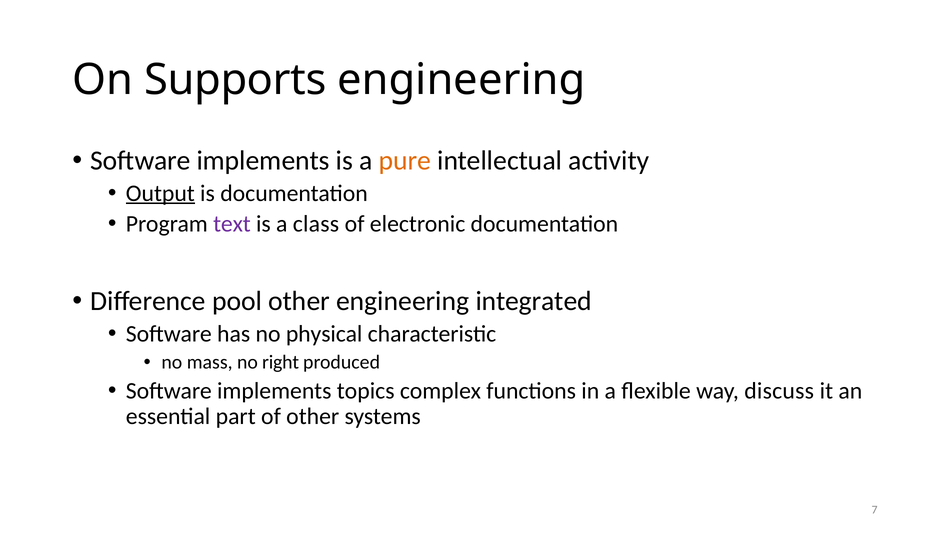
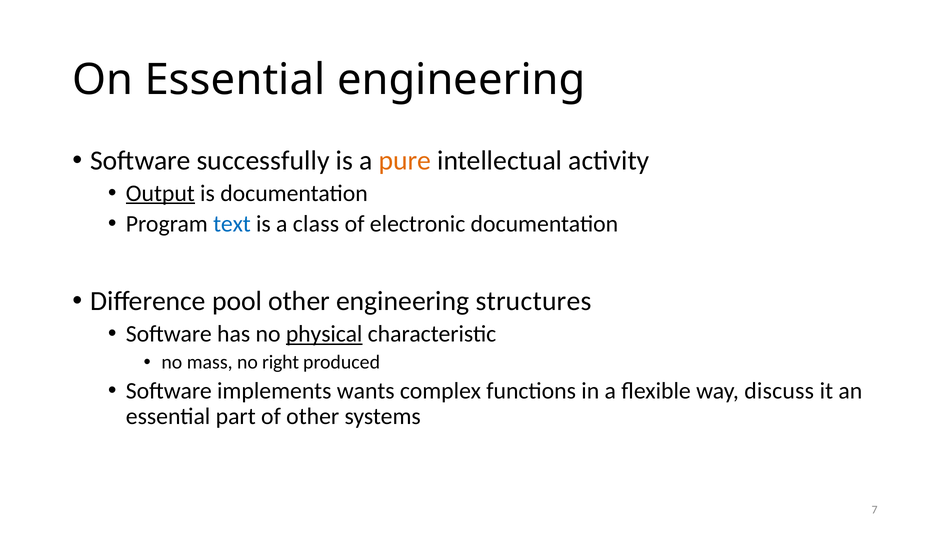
On Supports: Supports -> Essential (235, 80)
implements: implements -> successfully (263, 161)
text colour: purple -> blue (232, 224)
integrated: integrated -> structures (533, 301)
physical underline: none -> present (324, 334)
topics: topics -> wants (366, 391)
